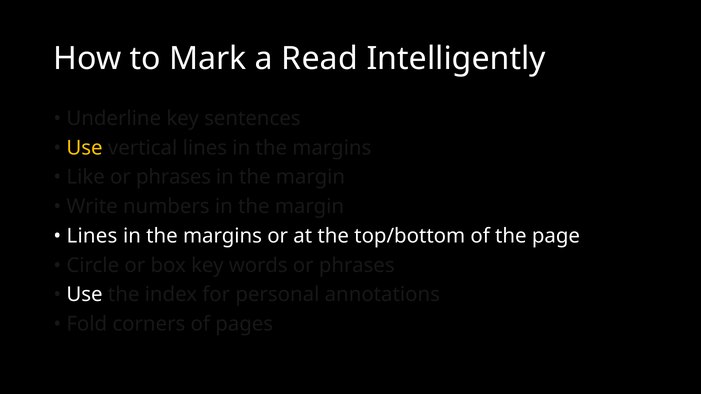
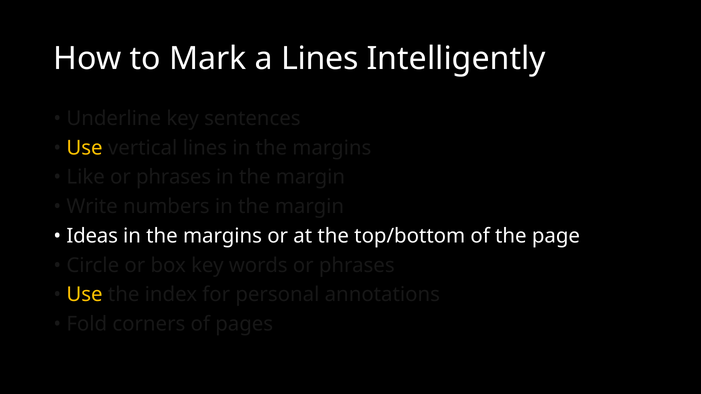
a Read: Read -> Lines (320, 59)
Lines: Lines -> Ideas (92, 236)
Use colour: white -> yellow (85, 295)
